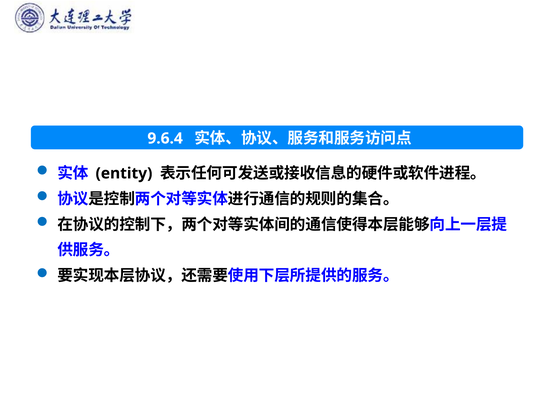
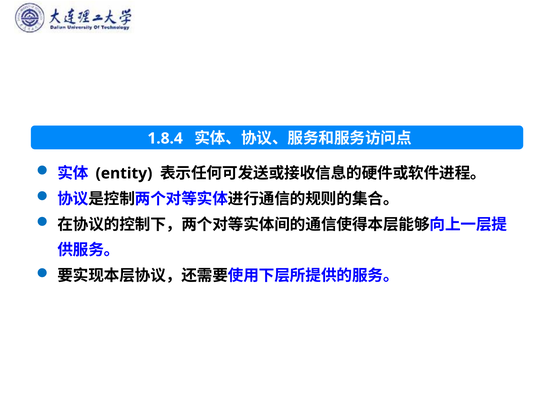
9.6.4: 9.6.4 -> 1.8.4 (165, 138)
